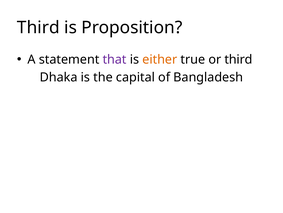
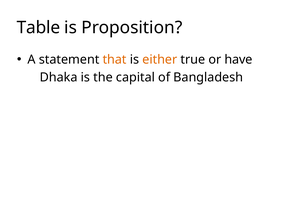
Third: Third -> Table (38, 27)
that colour: purple -> orange (115, 59)
or third: third -> have (238, 59)
